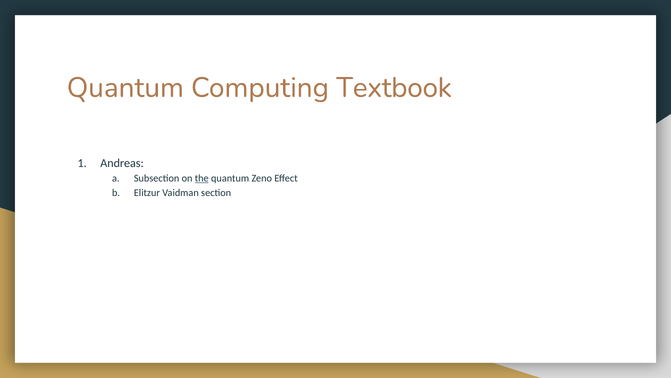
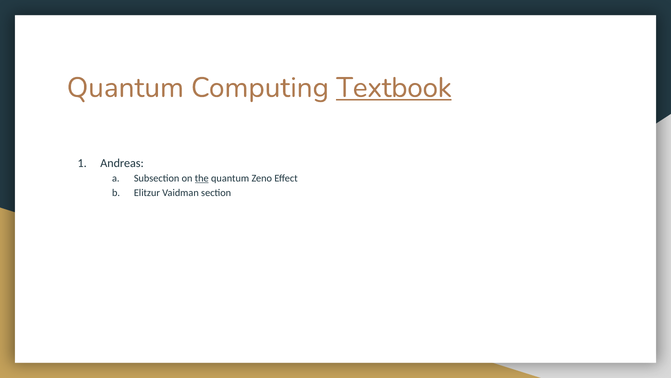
Textbook underline: none -> present (394, 87)
